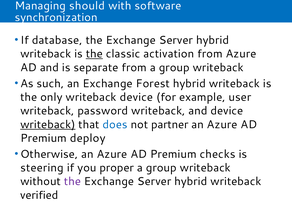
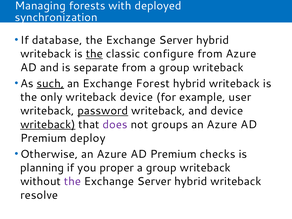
should: should -> forests (87, 6)
software: software -> deployed (158, 6)
activation: activation -> configure (169, 54)
such underline: none -> present (50, 84)
password underline: none -> present (103, 111)
does colour: blue -> purple (115, 124)
partner: partner -> groups (170, 124)
steering: steering -> planning (42, 168)
verified: verified -> resolve (39, 195)
